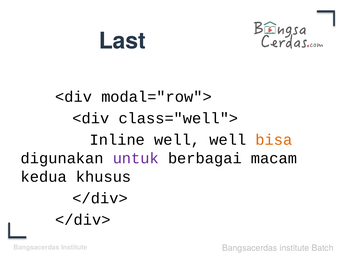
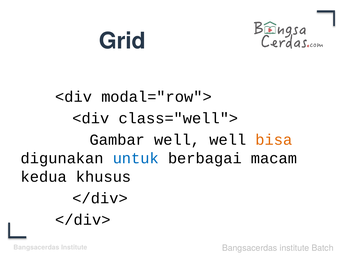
Last: Last -> Grid (122, 41)
Inline: Inline -> Gambar (117, 140)
untuk colour: purple -> blue (136, 158)
